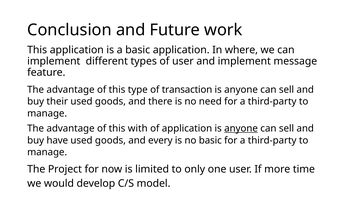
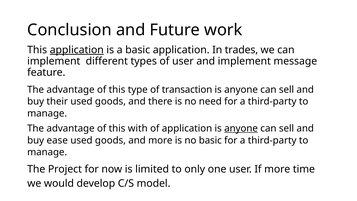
application underline: none -> present (77, 50)
where: where -> trades (241, 50)
have: have -> ease (57, 140)
and every: every -> more (160, 140)
